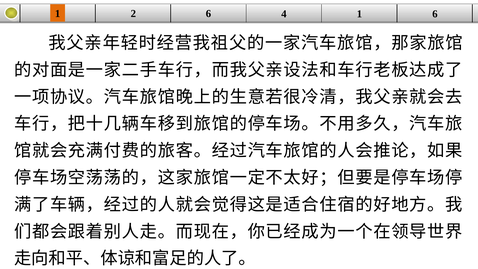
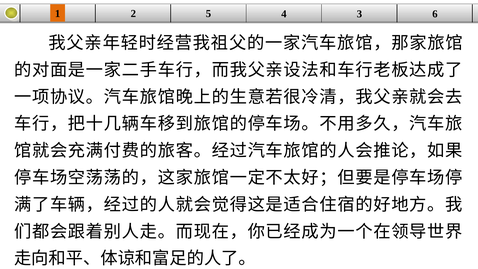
2 6: 6 -> 5 (208, 14)
4 1: 1 -> 3 (359, 14)
